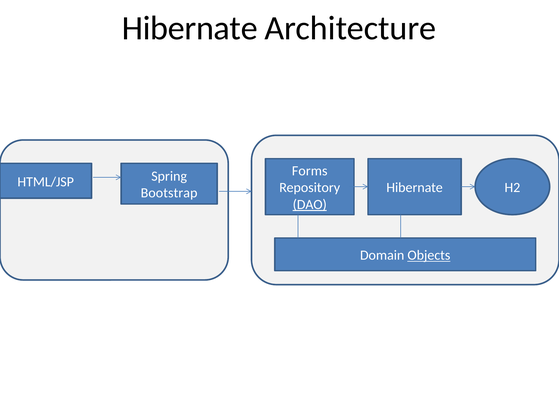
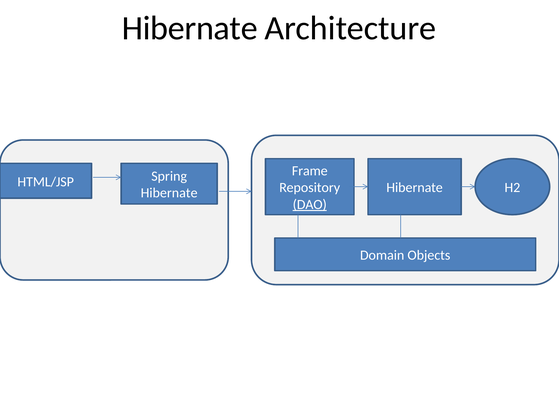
Forms: Forms -> Frame (310, 171)
Bootstrap: Bootstrap -> Hibernate (169, 193)
Objects underline: present -> none (429, 255)
